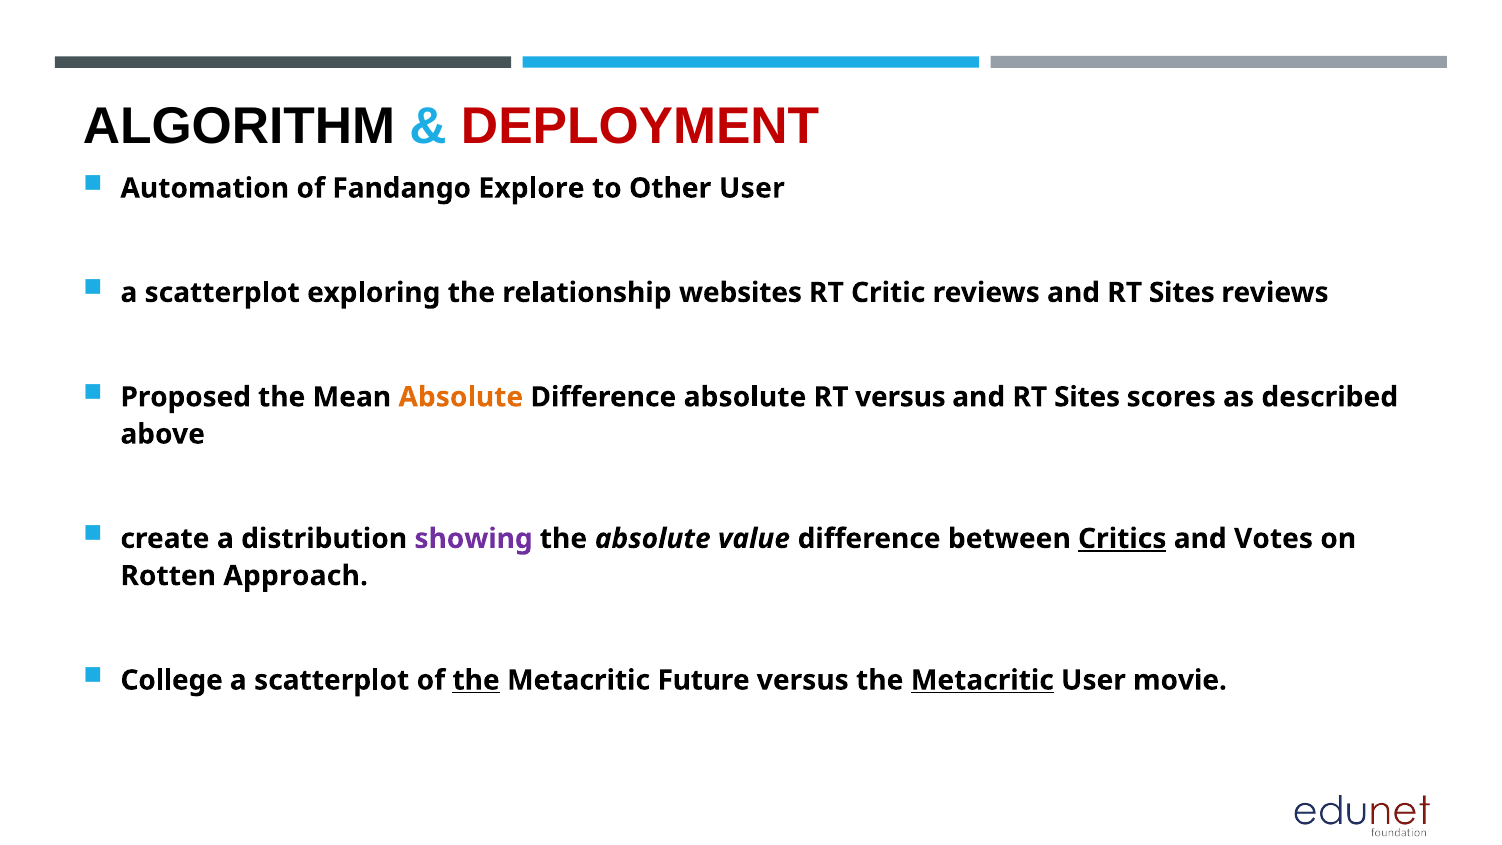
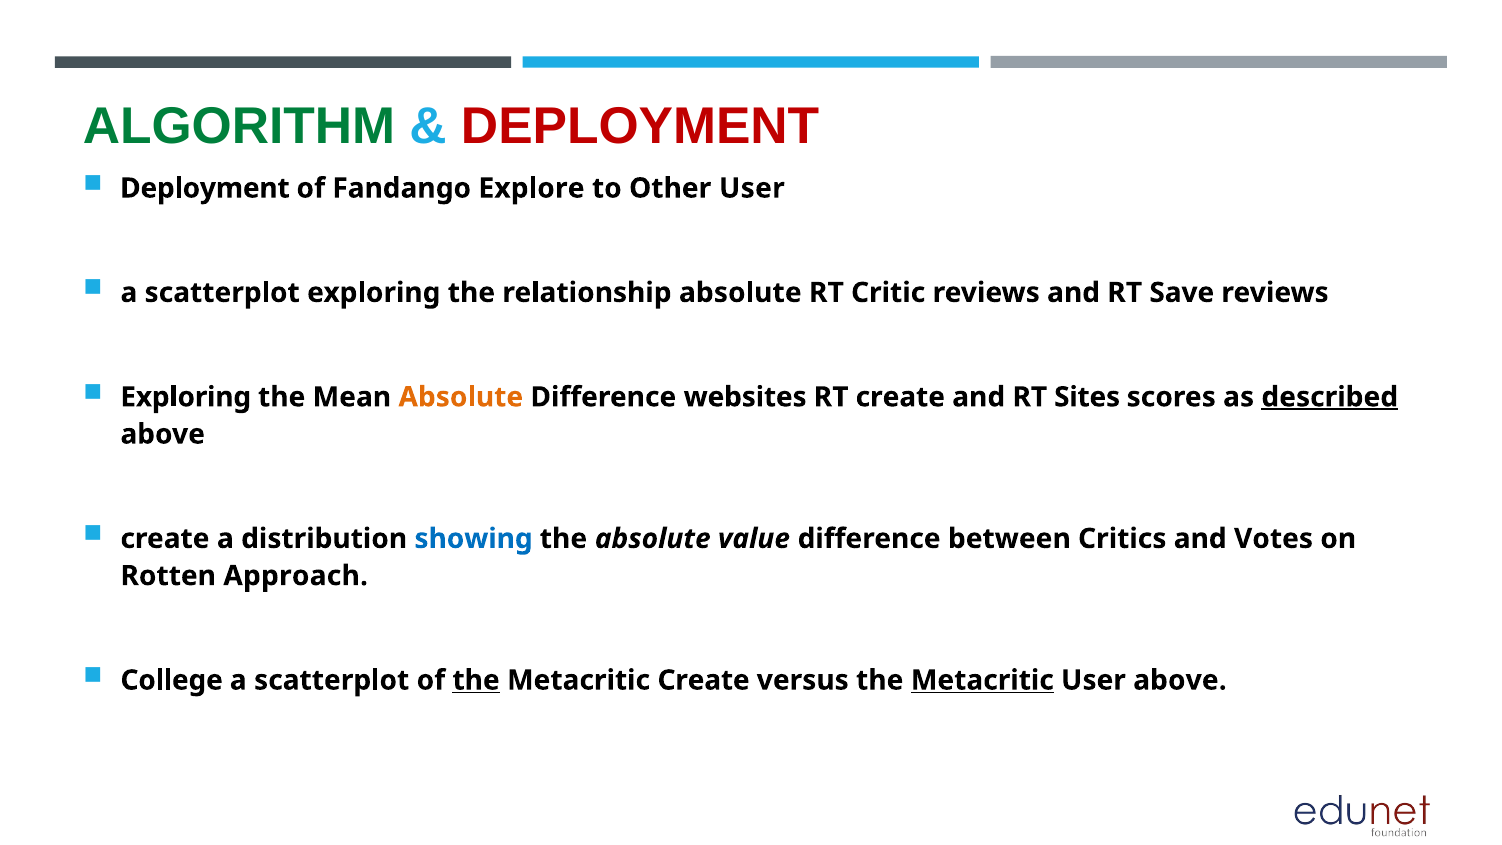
ALGORITHM colour: black -> green (239, 127)
Automation: Automation -> Deployment (205, 188)
relationship websites: websites -> absolute (740, 293)
reviews and RT Sites: Sites -> Save (1182, 293)
Proposed: Proposed -> Exploring (186, 397)
Difference absolute: absolute -> websites (745, 397)
RT versus: versus -> create (900, 397)
described underline: none -> present (1330, 397)
showing colour: purple -> blue (474, 539)
Critics underline: present -> none (1122, 539)
Metacritic Future: Future -> Create (704, 680)
User movie: movie -> above (1180, 680)
